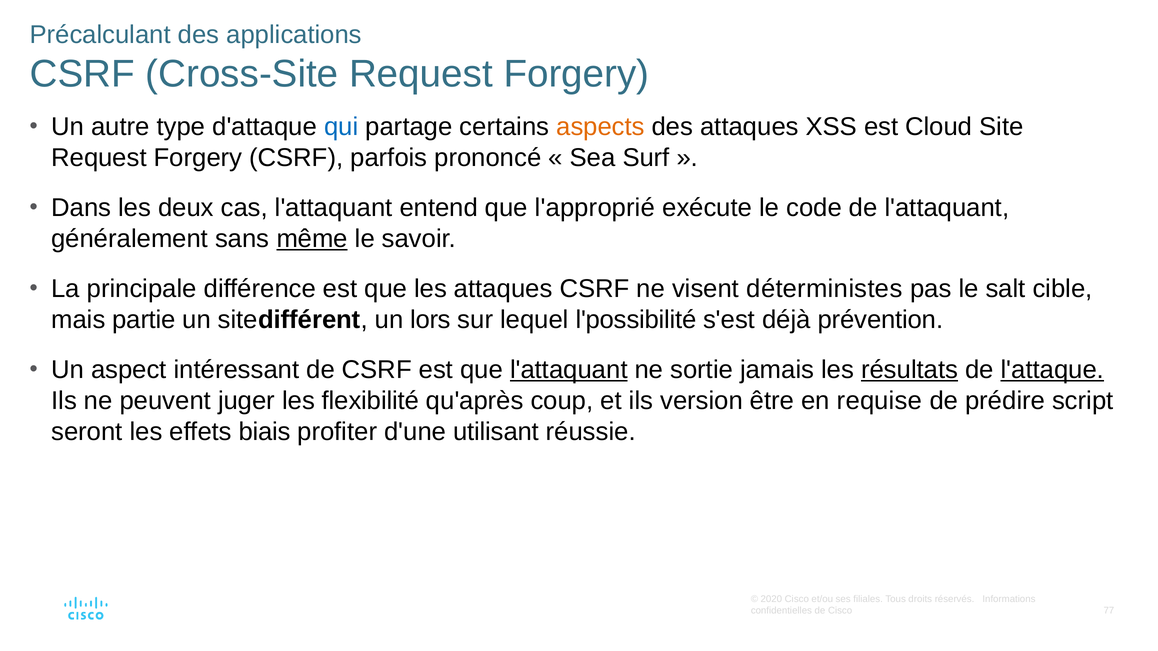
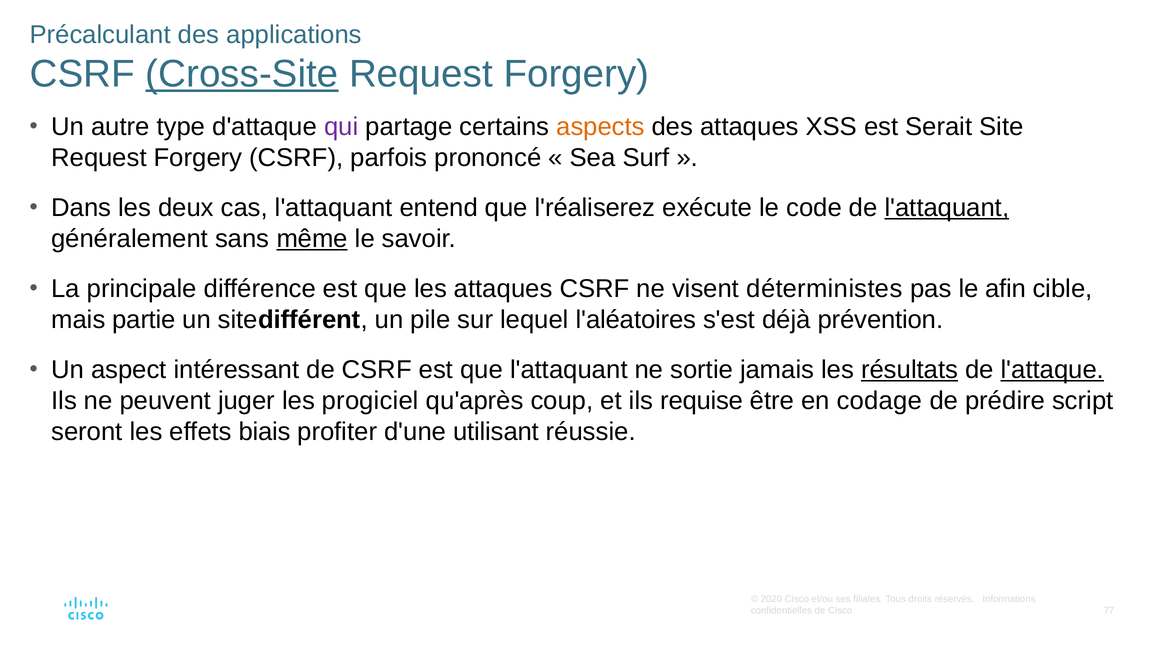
Cross-Site underline: none -> present (242, 74)
qui colour: blue -> purple (341, 127)
Cloud: Cloud -> Serait (939, 127)
l'approprié: l'approprié -> l'réaliserez (595, 208)
l'attaquant underline: none -> present (947, 208)
salt: salt -> afin (1006, 289)
lors: lors -> pile (430, 320)
l'possibilité: l'possibilité -> l'aléatoires (636, 320)
l'attaquant underline: present -> none (569, 370)
flexibilité: flexibilité -> progiciel (370, 401)
version: version -> requise (702, 401)
requise: requise -> codage (879, 401)
